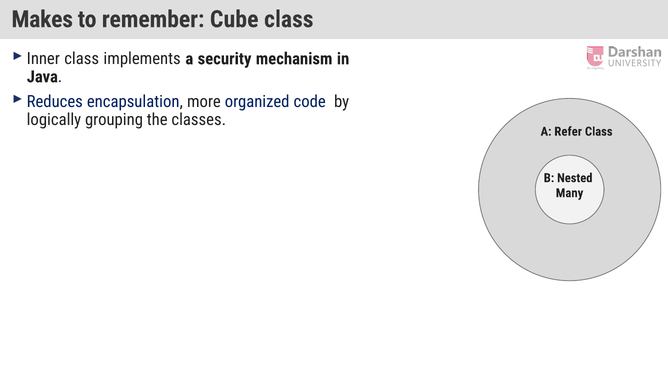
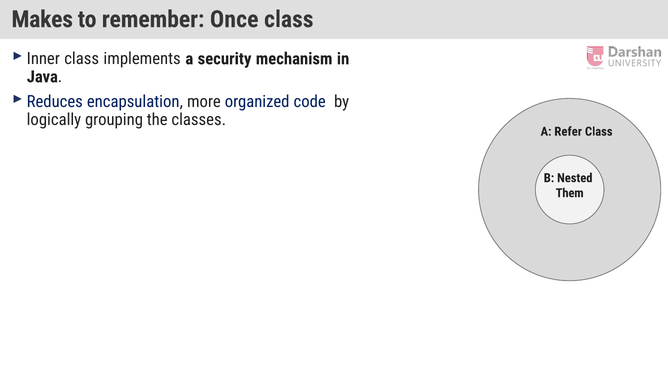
Cube: Cube -> Once (234, 19)
Many: Many -> Them (570, 193)
